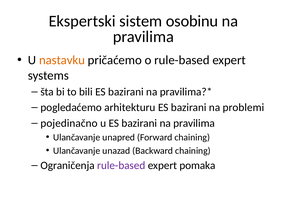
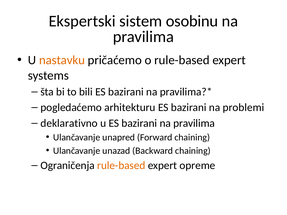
pojedinačno: pojedinačno -> deklarativno (69, 123)
rule-based colour: purple -> orange (121, 166)
pomaka: pomaka -> opreme (197, 166)
